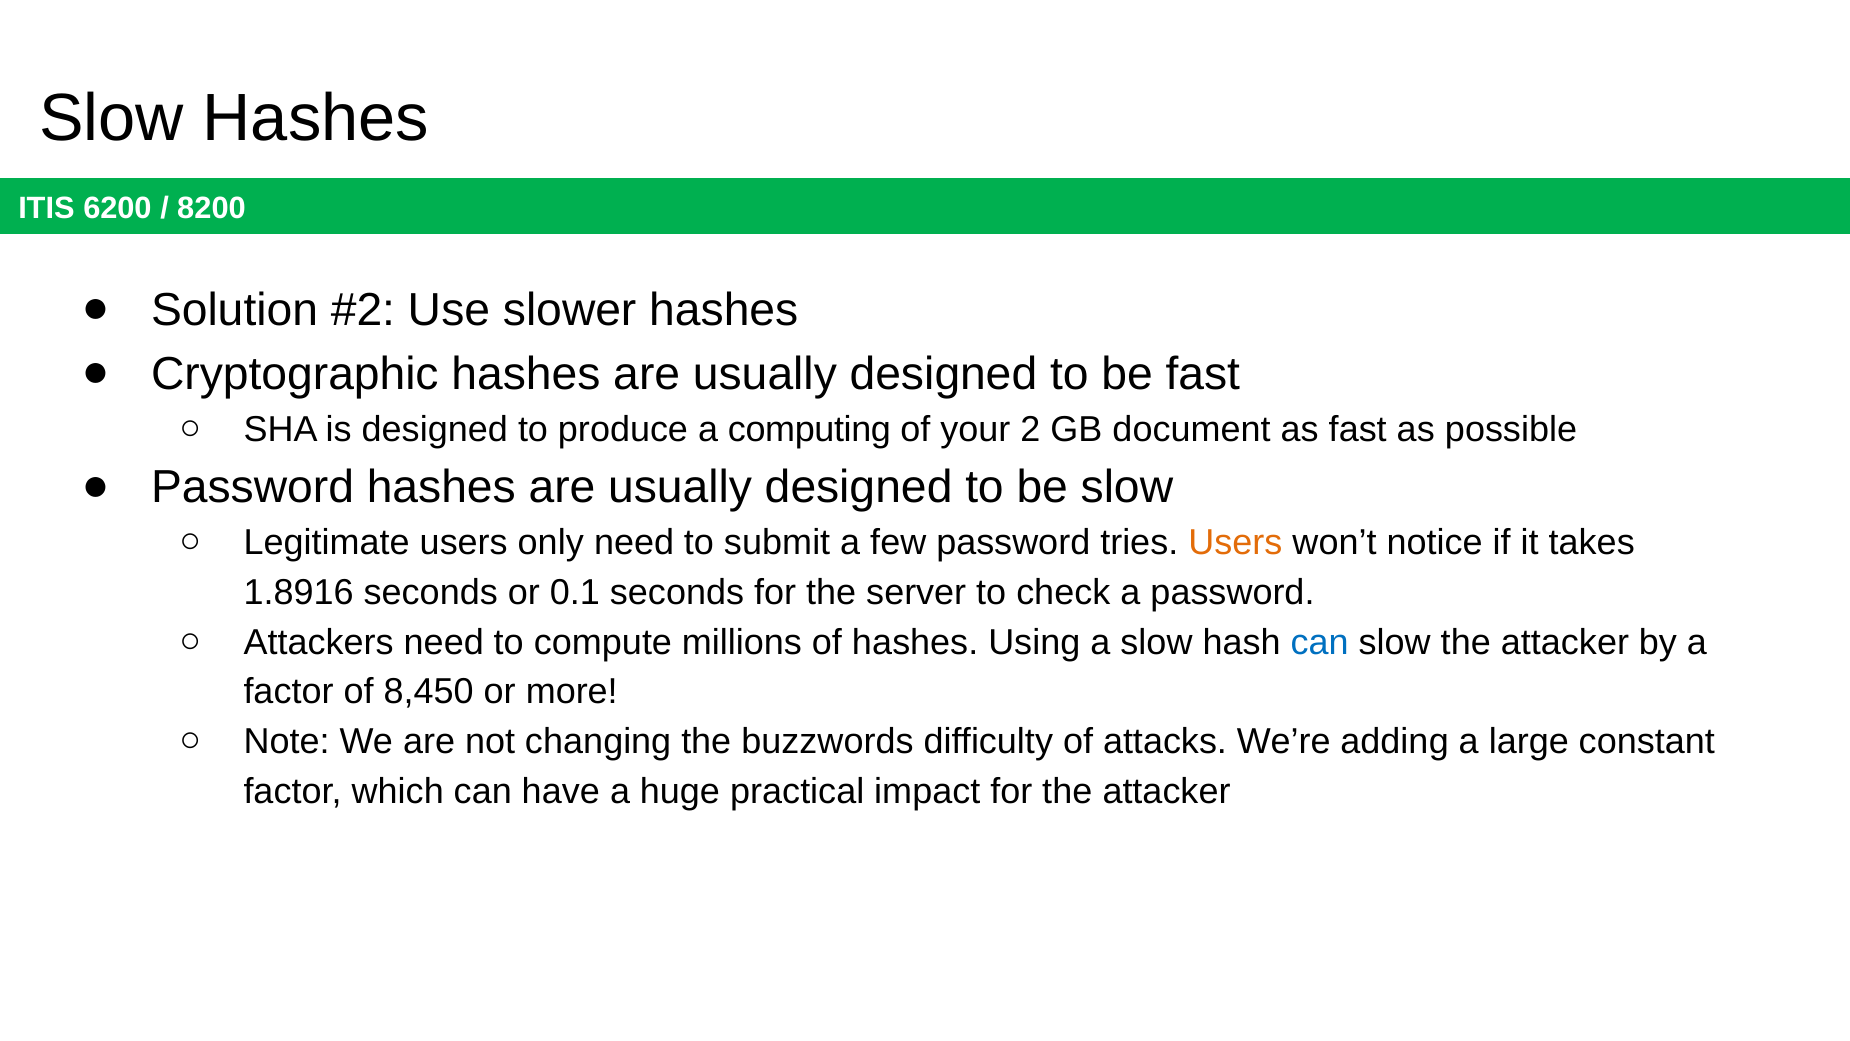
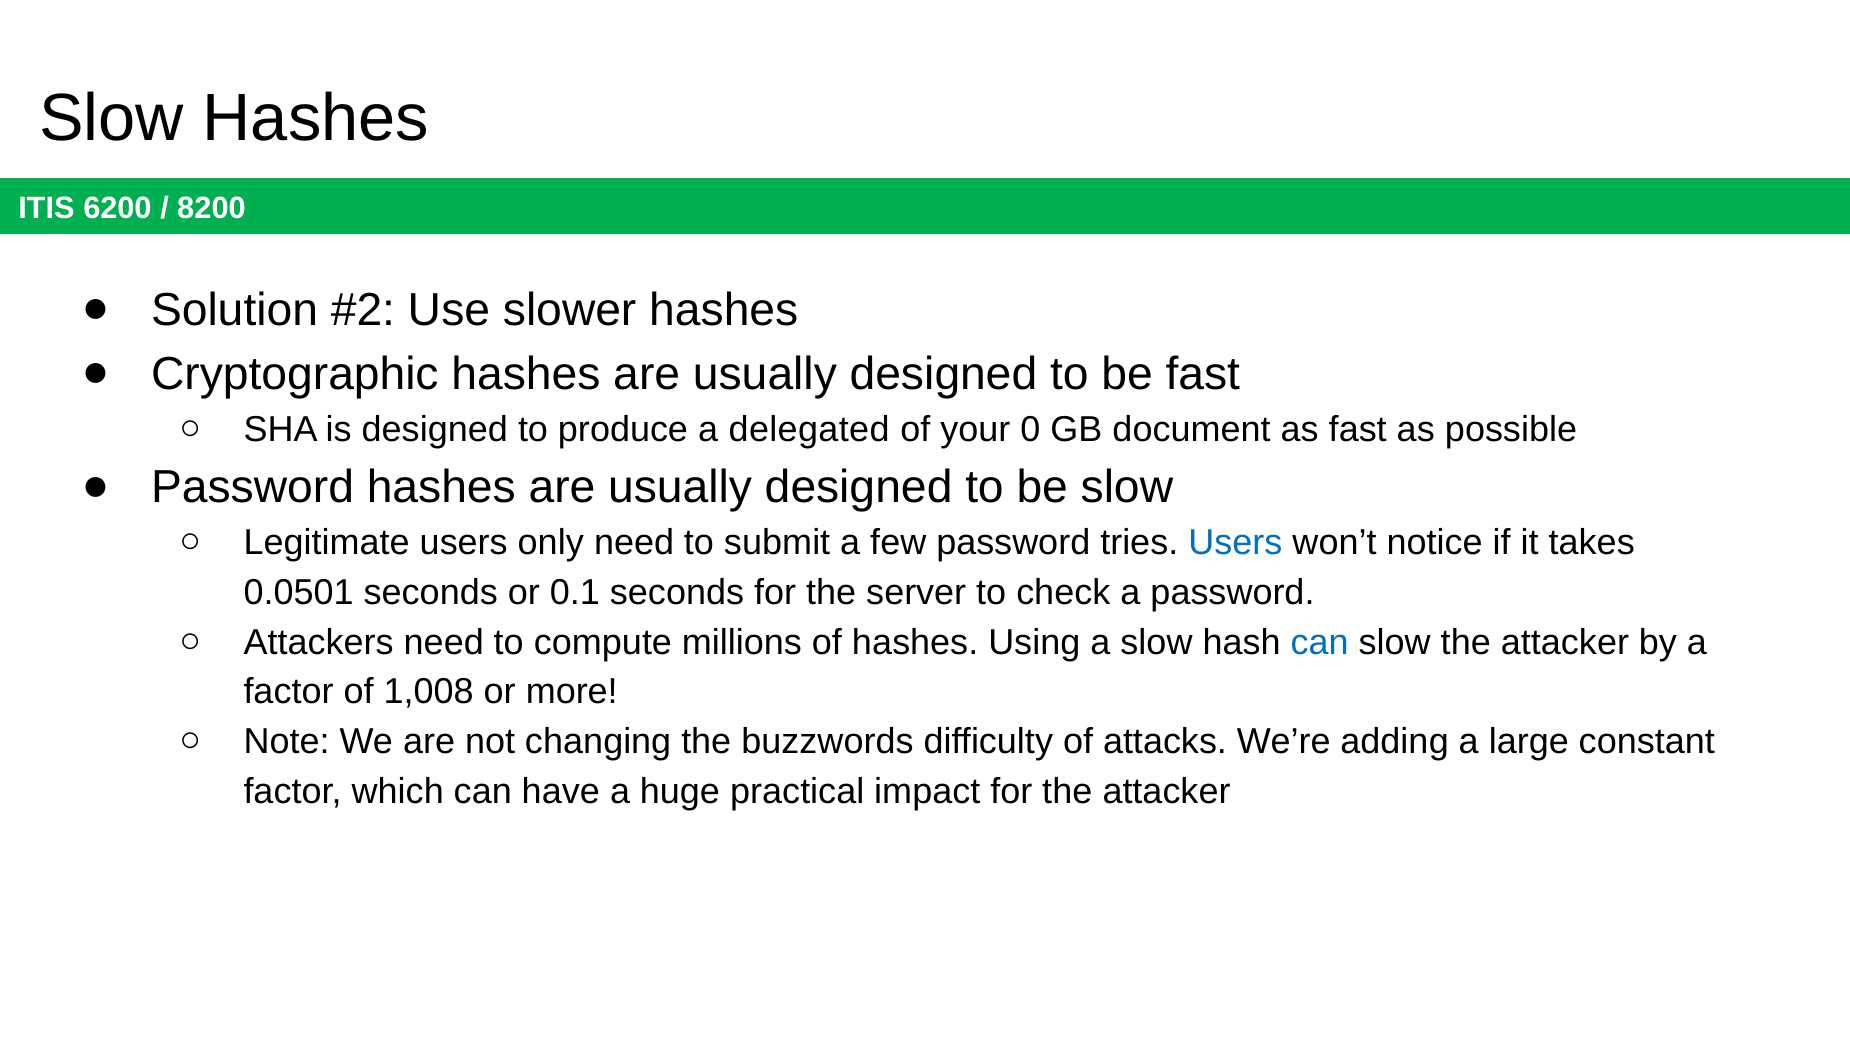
computing: computing -> delegated (809, 429)
2: 2 -> 0 (1030, 429)
Users colour: orange -> blue (1235, 543)
1.8916: 1.8916 -> 0.0501 (299, 592)
8,450: 8,450 -> 1,008 (429, 692)
